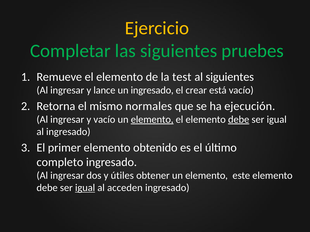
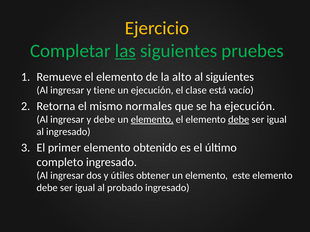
las underline: none -> present (125, 51)
test: test -> alto (182, 77)
lance: lance -> tiene (104, 90)
un ingresado: ingresado -> ejecución (152, 90)
crear: crear -> clase (196, 90)
y vacío: vacío -> debe (104, 120)
igual underline: present -> none (85, 188)
acceden: acceden -> probado (125, 188)
